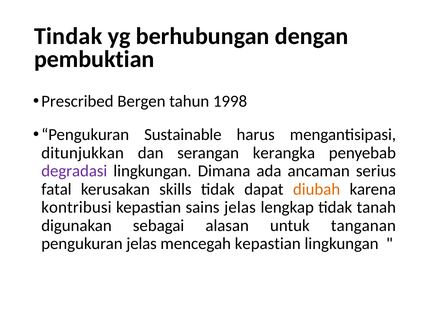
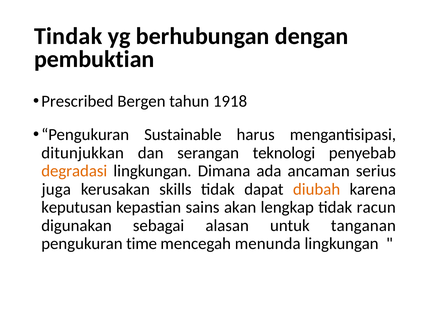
1998: 1998 -> 1918 (230, 101)
kerangka: kerangka -> teknologi (284, 153)
degradasi colour: purple -> orange (74, 171)
fatal: fatal -> juga (56, 189)
kontribusi: kontribusi -> keputusan (77, 207)
sains jelas: jelas -> akan (240, 207)
tanah: tanah -> racun (376, 207)
pengukuran jelas: jelas -> time (142, 243)
mencegah kepastian: kepastian -> menunda (268, 243)
